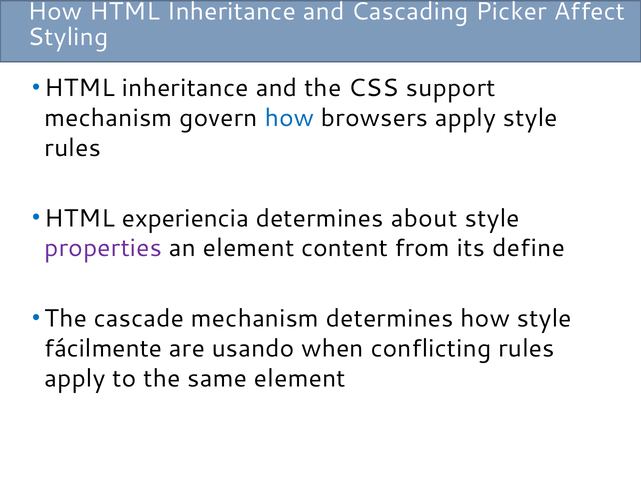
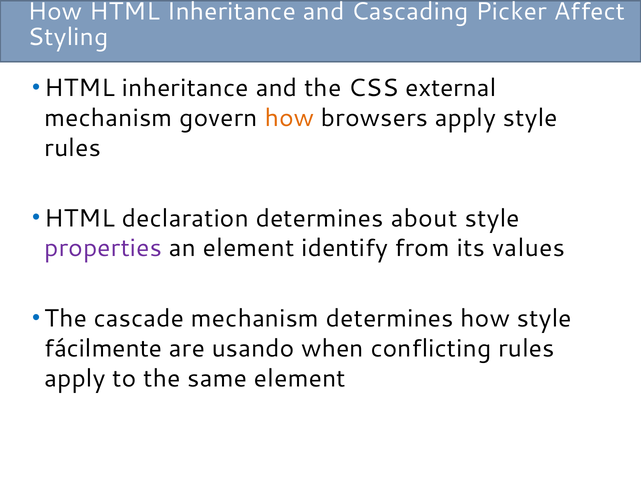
support: support -> external (451, 88)
how colour: blue -> orange (289, 118)
experiencia: experiencia -> declaration (185, 219)
content: content -> identify (345, 249)
define: define -> values (529, 249)
